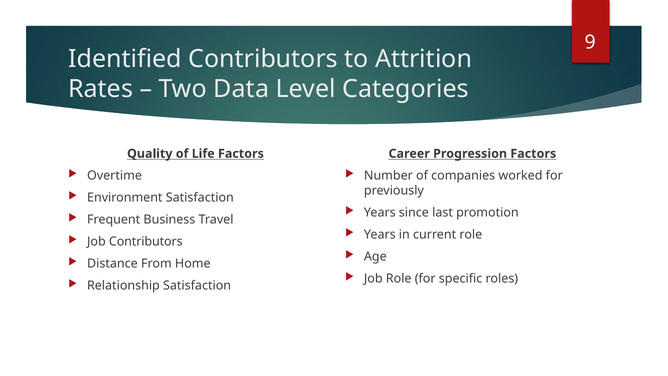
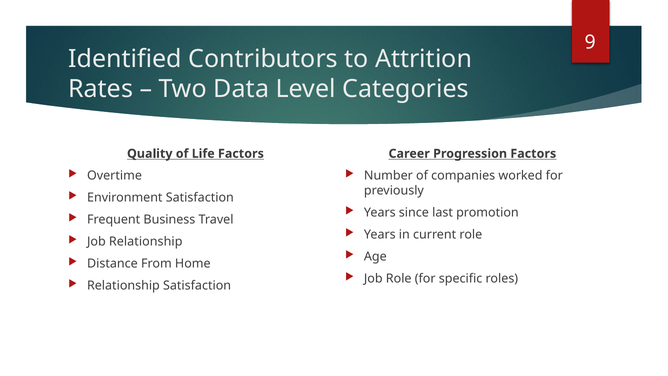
Job Contributors: Contributors -> Relationship (146, 242)
